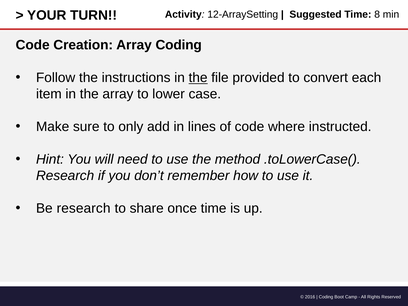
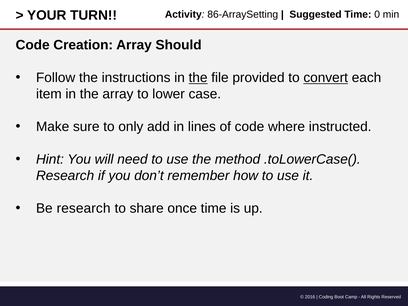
12-ArraySetting: 12-ArraySetting -> 86-ArraySetting (243, 14)
8: 8 -> 0 (377, 14)
Array Coding: Coding -> Should (179, 45)
convert underline: none -> present (326, 78)
